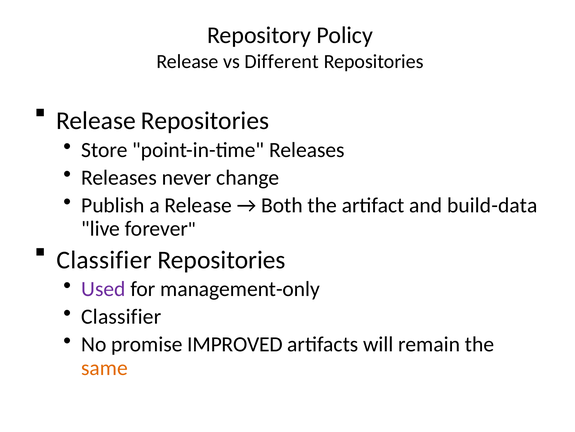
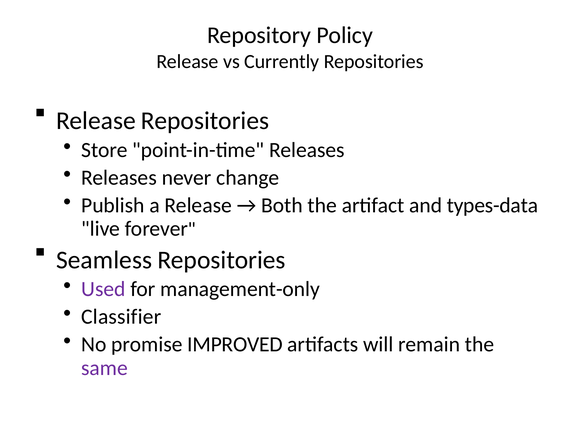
Different: Different -> Currently (282, 61)
build-data: build-data -> types-data (492, 205)
Classifier: Classifier -> Seamless (104, 259)
same colour: orange -> purple (105, 367)
